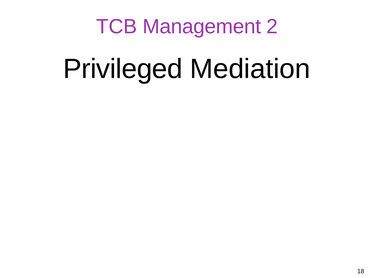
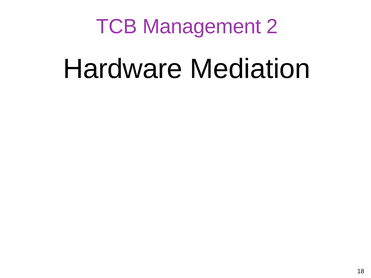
Privileged: Privileged -> Hardware (123, 69)
